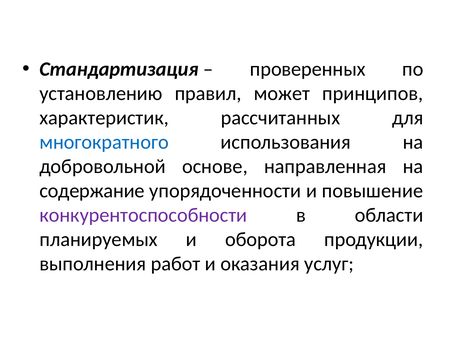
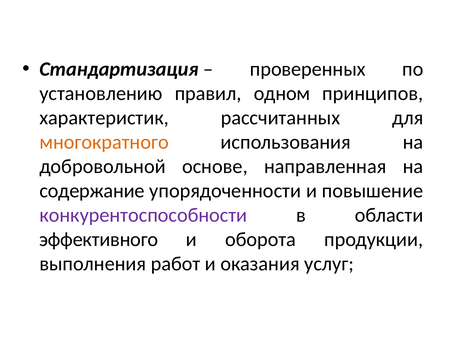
может: может -> одном (282, 94)
многократного colour: blue -> orange (104, 142)
планируемых: планируемых -> эффективного (99, 240)
